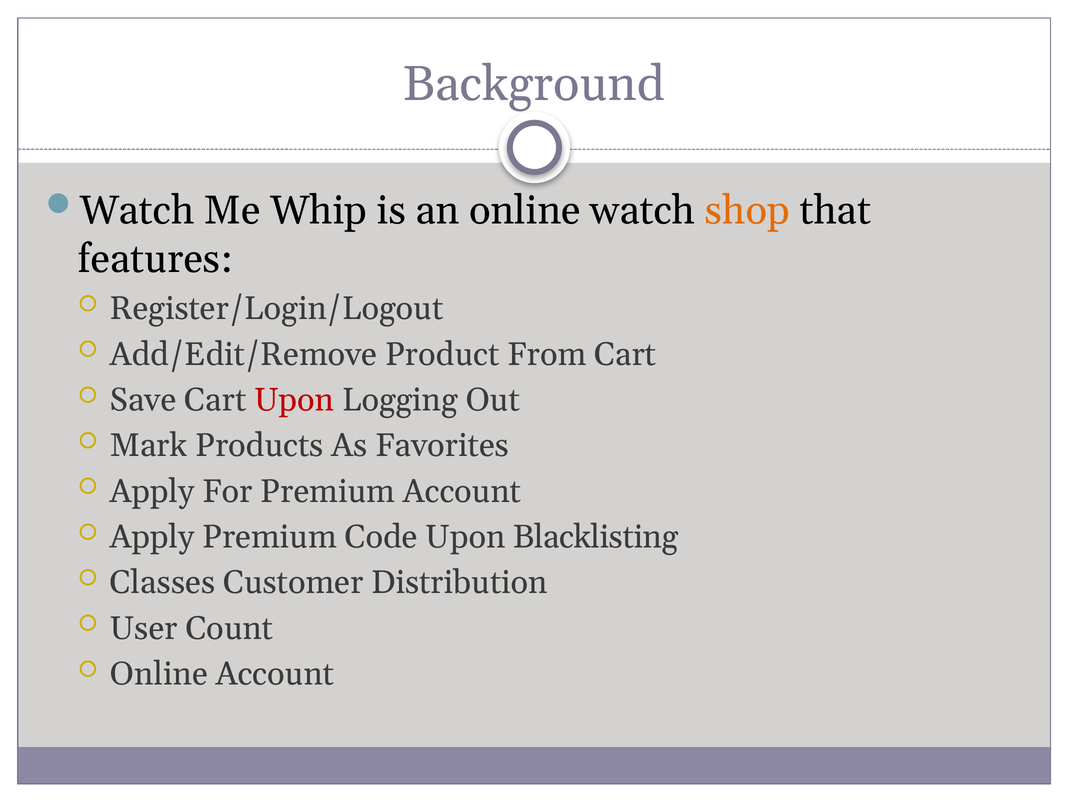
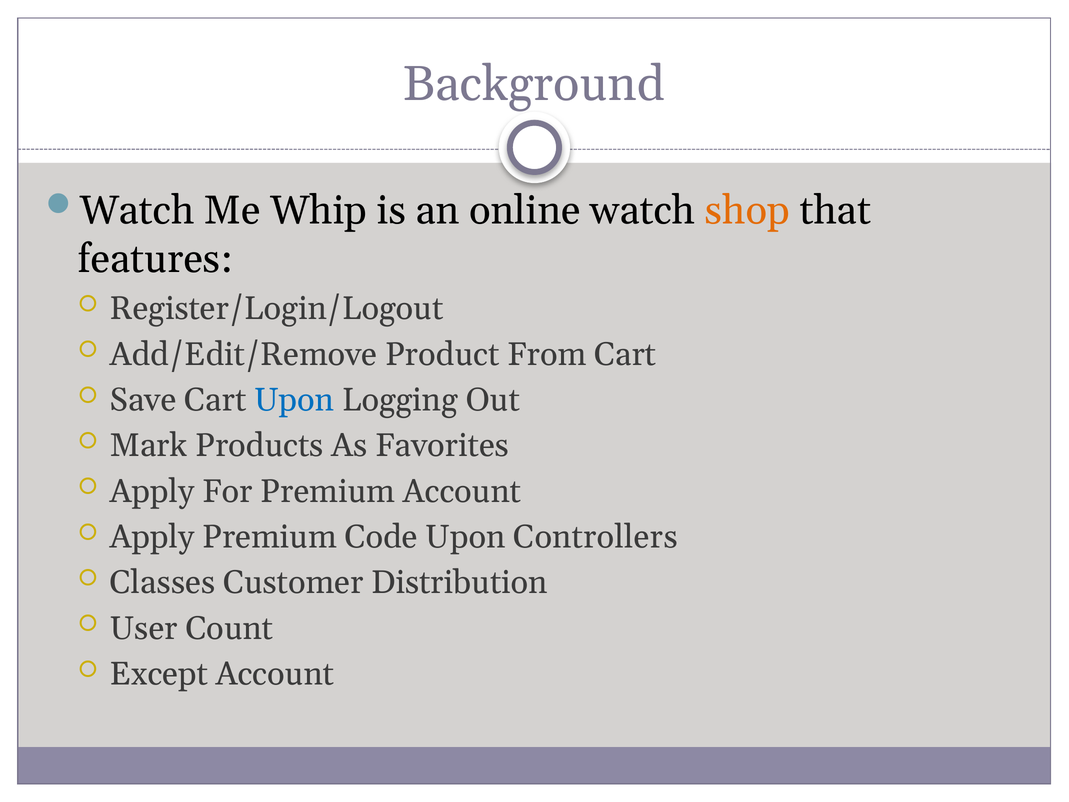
Upon colour: red -> blue (294, 400)
Blacklisting: Blacklisting -> Controllers (595, 537)
Online: Online -> Except (159, 674)
